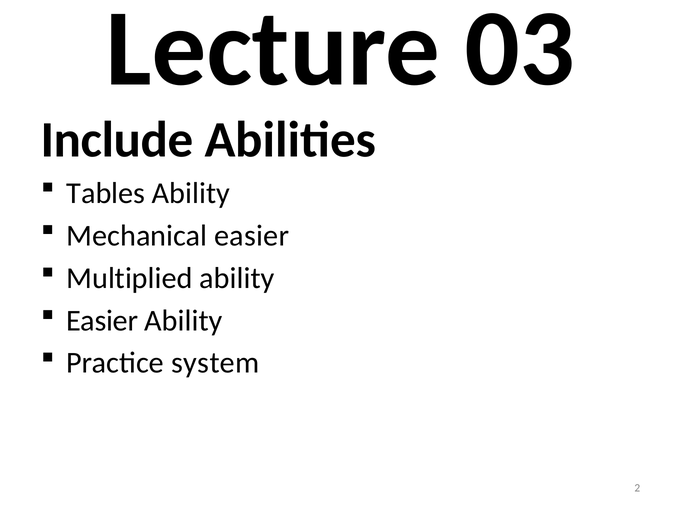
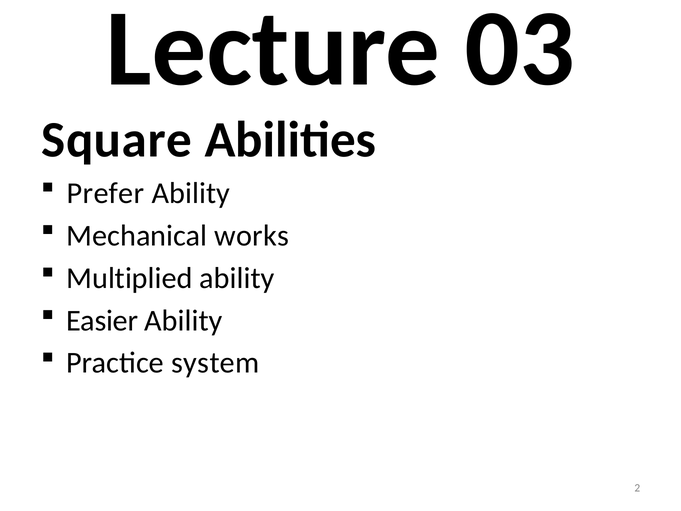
Include: Include -> Square (117, 140)
Tables: Tables -> Prefer (106, 193)
Mechanical easier: easier -> works (252, 236)
